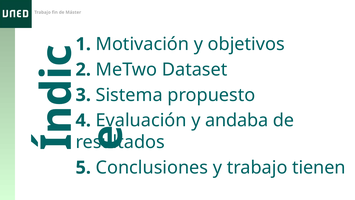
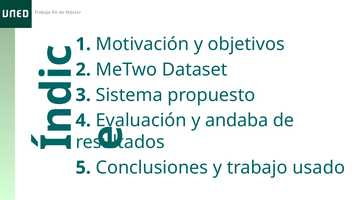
tienen: tienen -> usado (319, 167)
